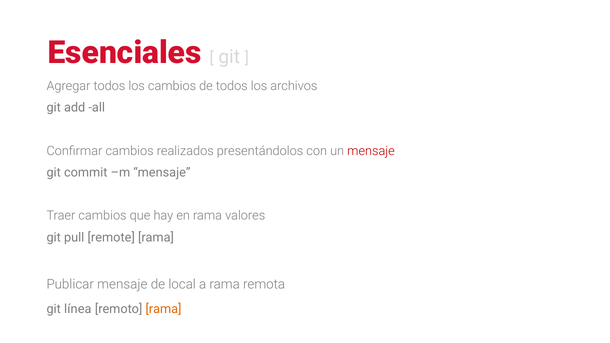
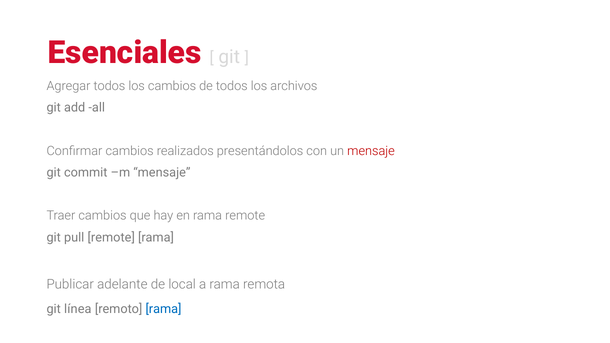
rama valores: valores -> remote (245, 216)
Publicar mensaje: mensaje -> adelante (122, 284)
rama colour: orange -> blue (163, 309)
